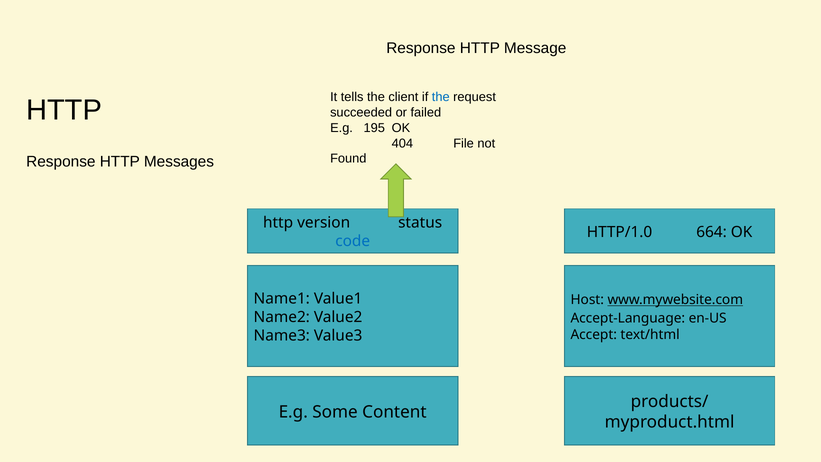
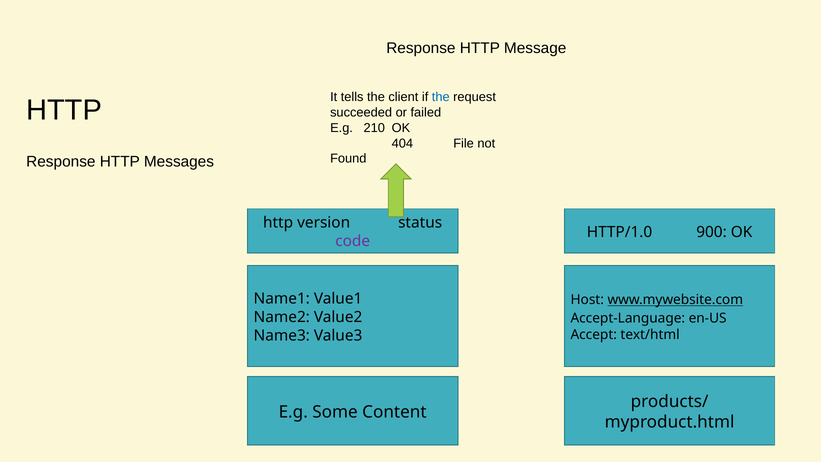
195: 195 -> 210 (374, 128)
664: 664 -> 900 (712, 232)
code colour: blue -> purple (353, 241)
